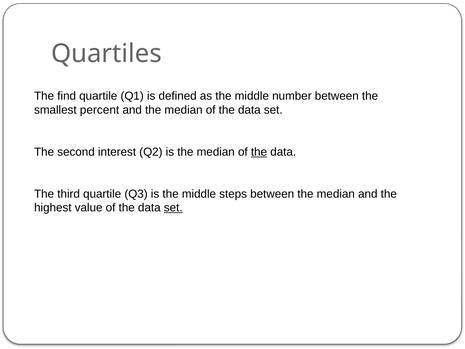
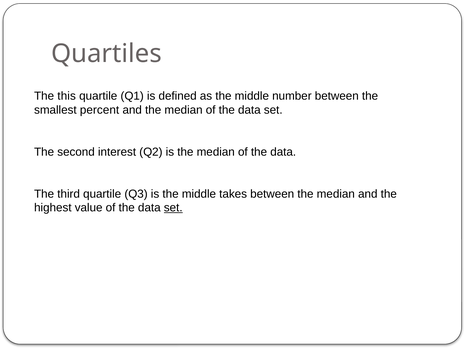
find: find -> this (67, 96)
the underline: present -> none (259, 152)
steps: steps -> takes (233, 194)
